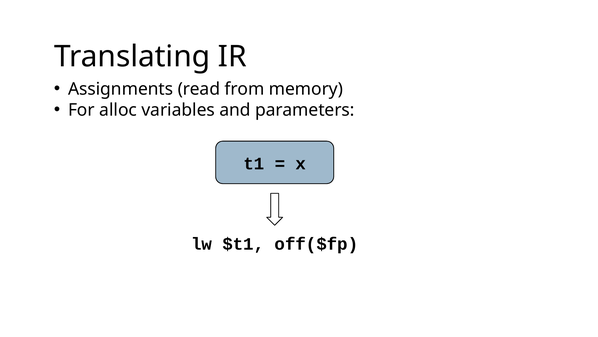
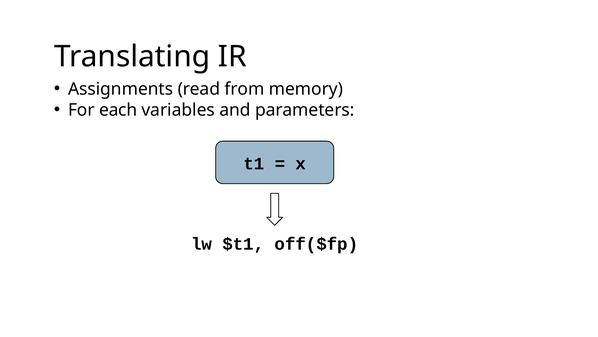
alloc: alloc -> each (118, 110)
